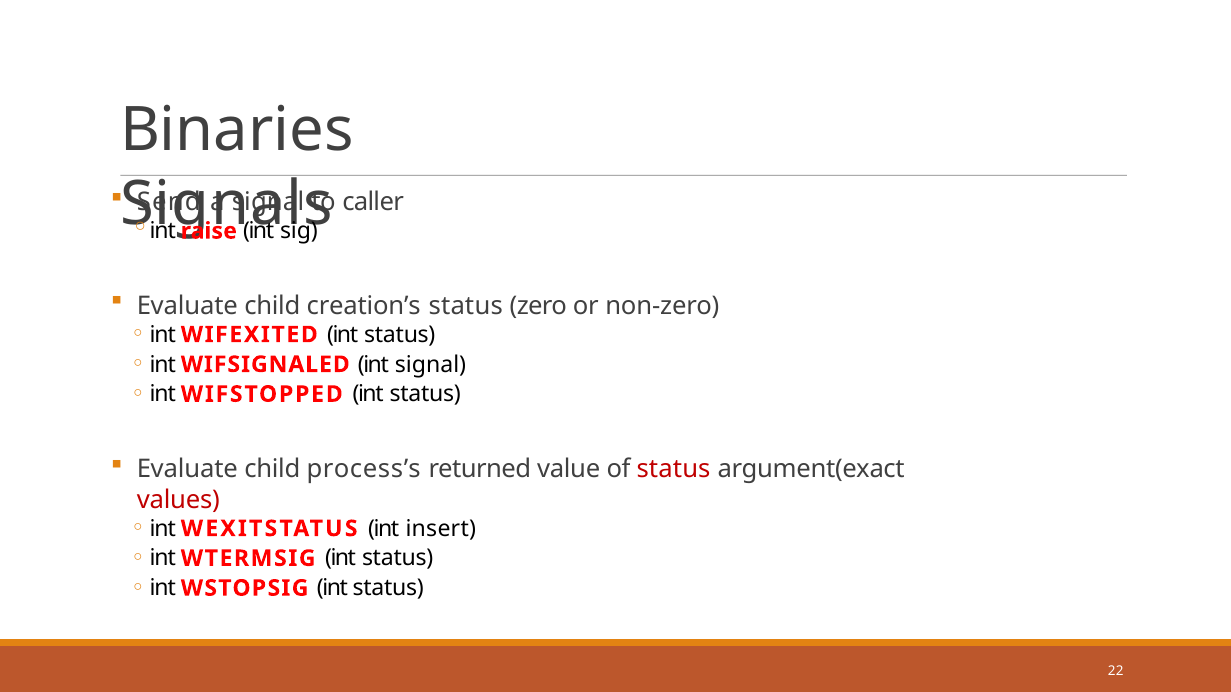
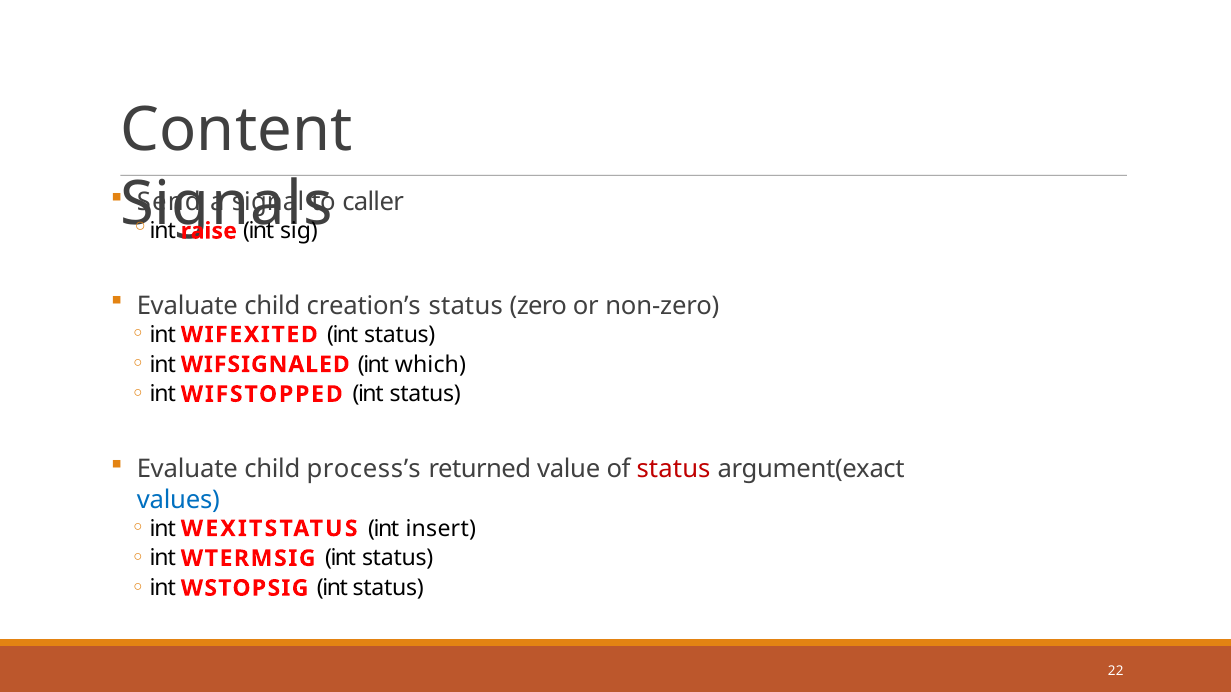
Binaries: Binaries -> Content (237, 130)
int signal: signal -> which (430, 365)
values colour: red -> blue (178, 500)
